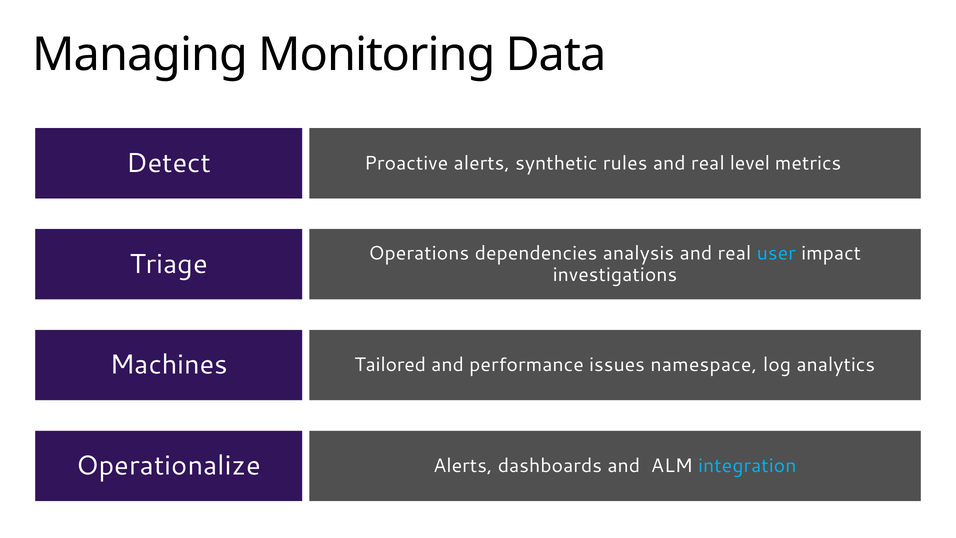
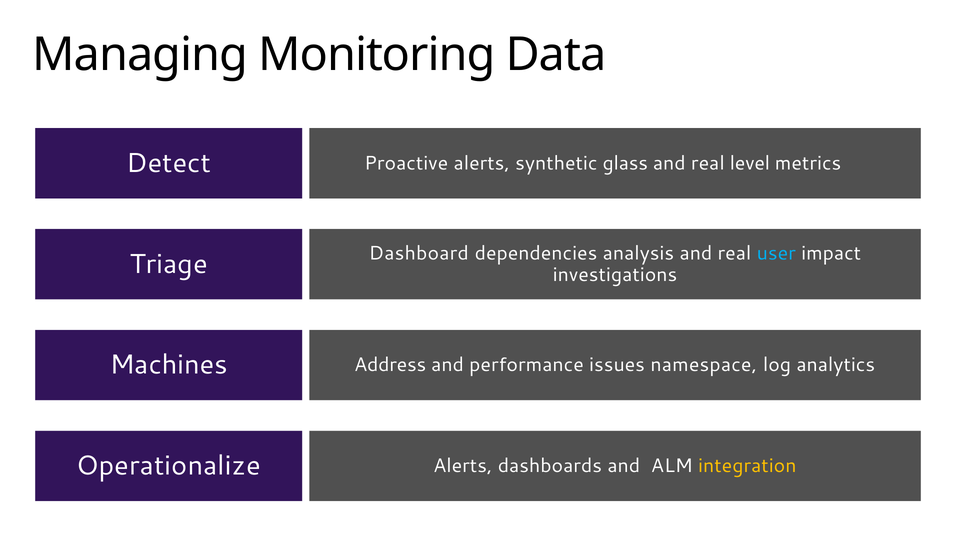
rules: rules -> glass (625, 163)
Operations: Operations -> Dashboard (419, 253)
Tailored: Tailored -> Address (390, 365)
integration colour: light blue -> yellow (747, 466)
